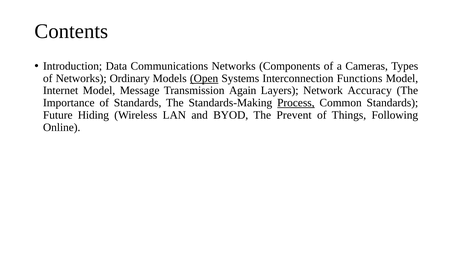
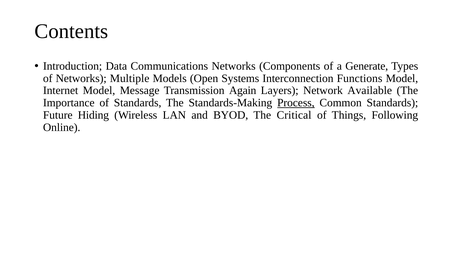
Cameras: Cameras -> Generate (367, 66)
Ordinary: Ordinary -> Multiple (130, 78)
Open underline: present -> none (204, 78)
Accuracy: Accuracy -> Available (370, 91)
Prevent: Prevent -> Critical (294, 115)
